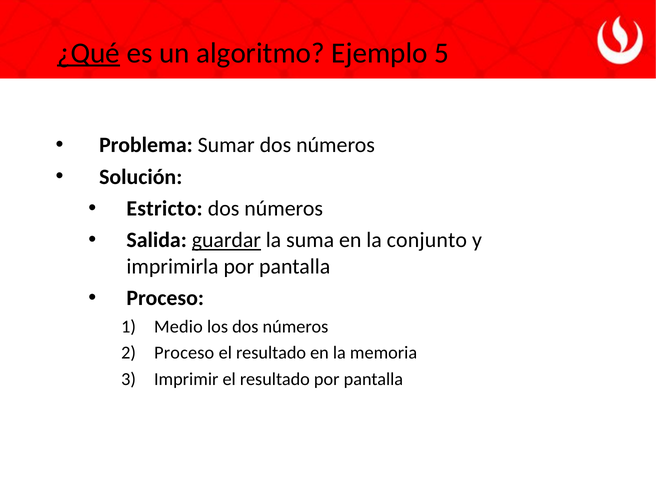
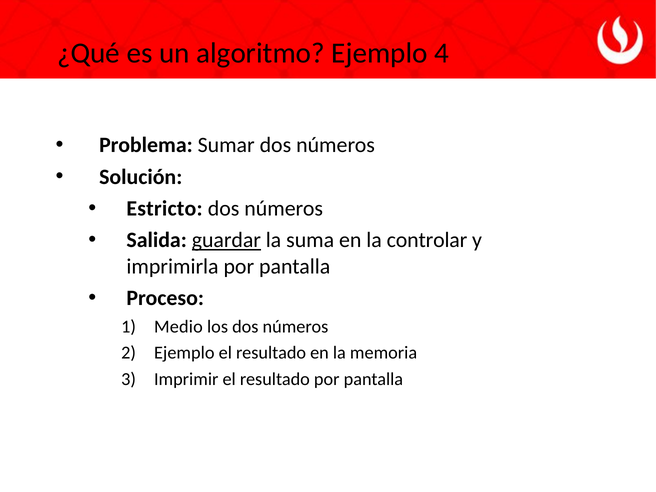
¿Qué underline: present -> none (88, 53)
5: 5 -> 4 (442, 53)
conjunto: conjunto -> controlar (427, 240)
Proceso: Proceso -> Ejemplo (184, 353)
